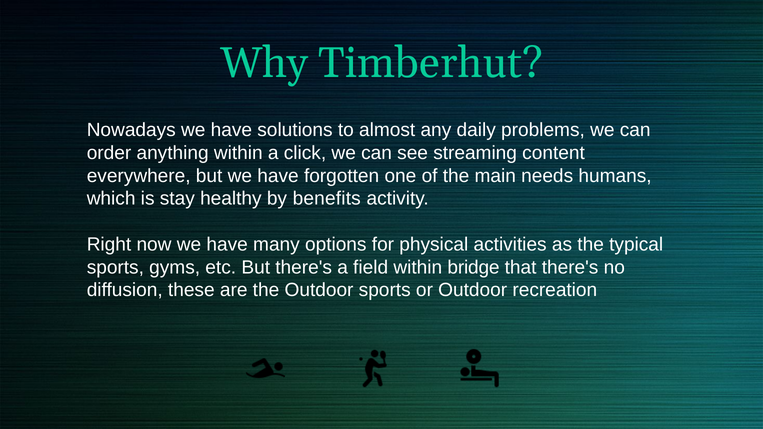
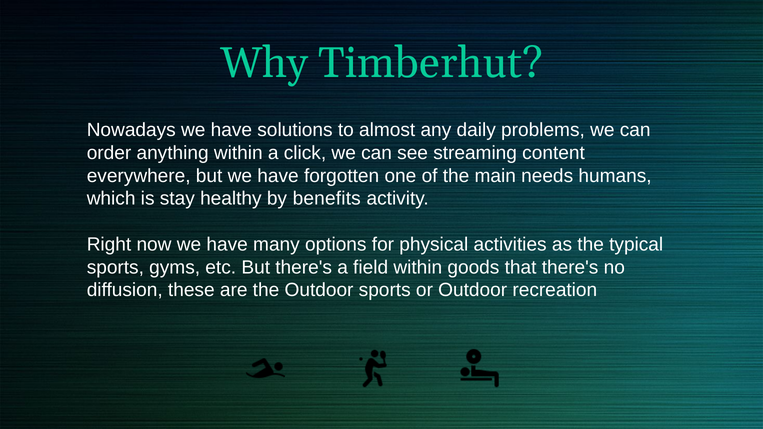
bridge: bridge -> goods (473, 267)
